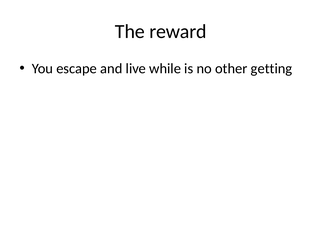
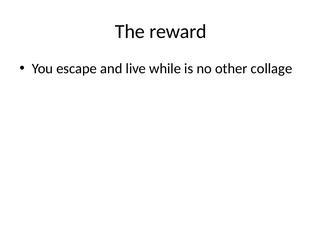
getting: getting -> collage (271, 68)
